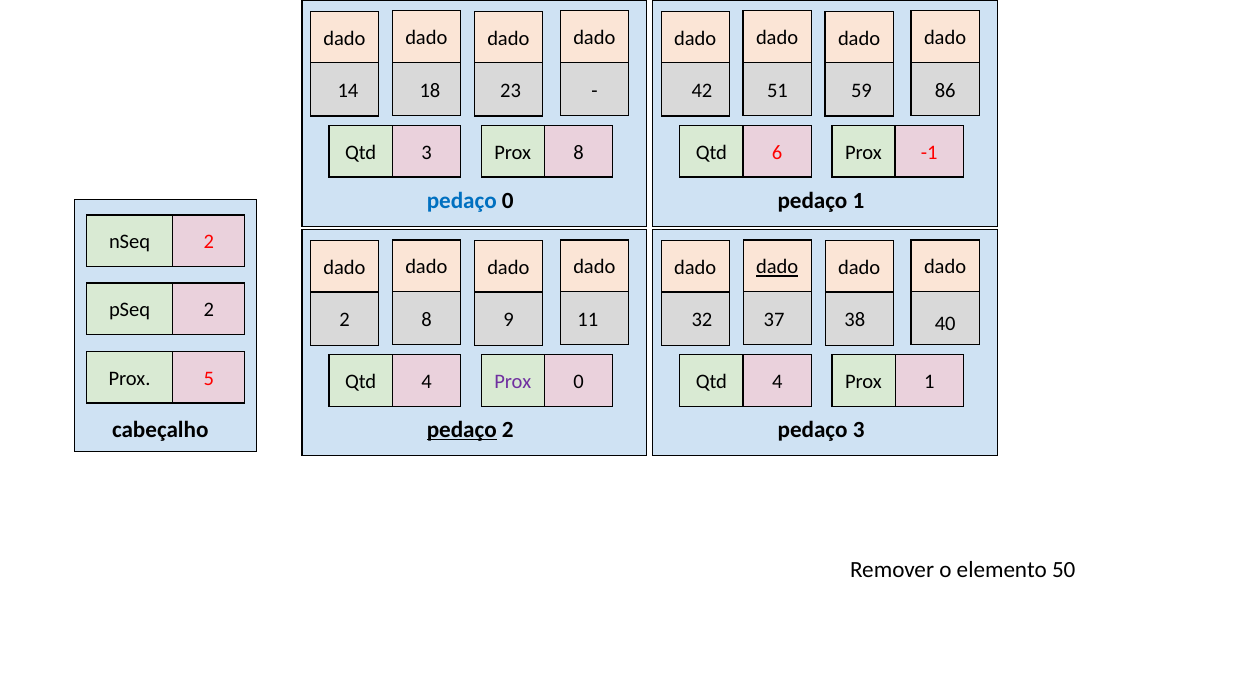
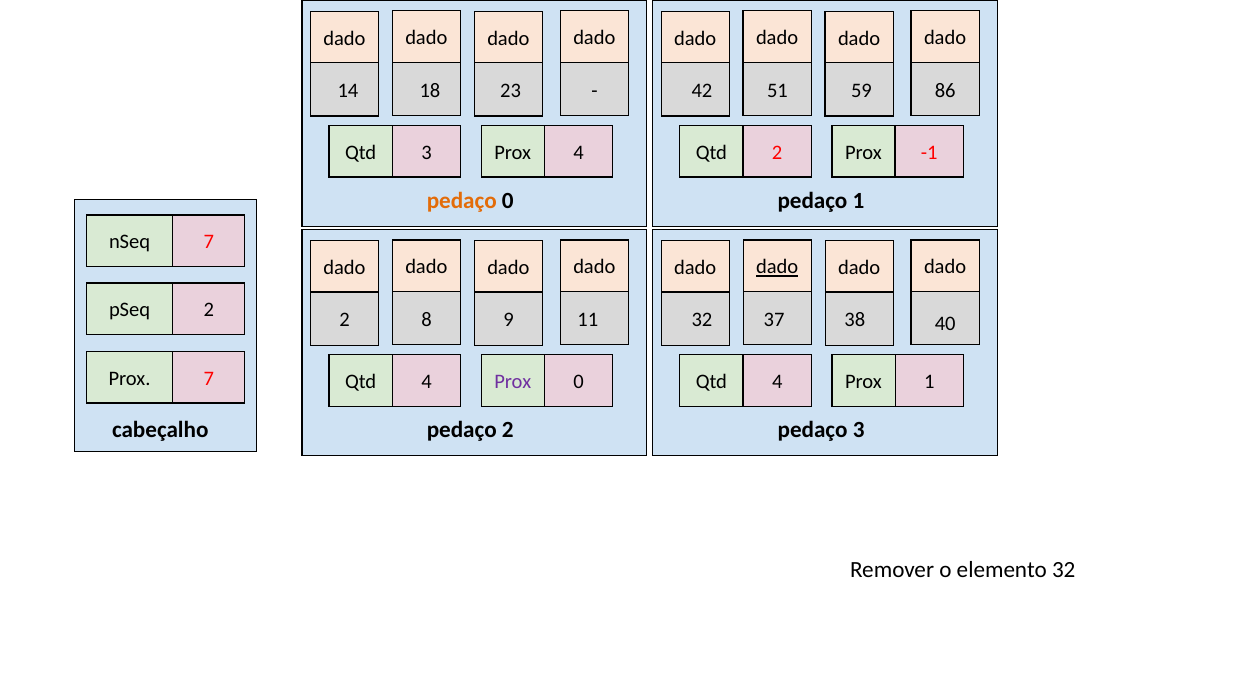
Prox 8: 8 -> 4 (579, 152)
Qtd 6: 6 -> 2 (777, 152)
pedaço colour: blue -> orange (462, 200)
nSeq 2: 2 -> 7 (209, 242)
Prox 5: 5 -> 7 (209, 378)
pedaço underline: present -> none (462, 430)
elemento 50: 50 -> 32 (1064, 570)
